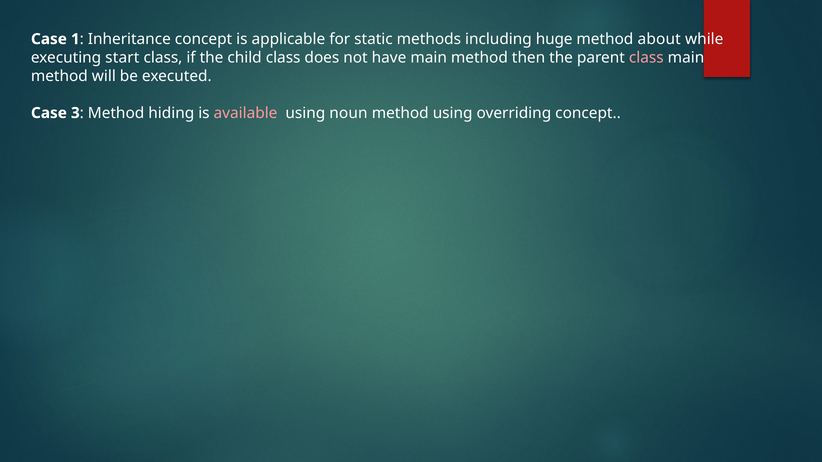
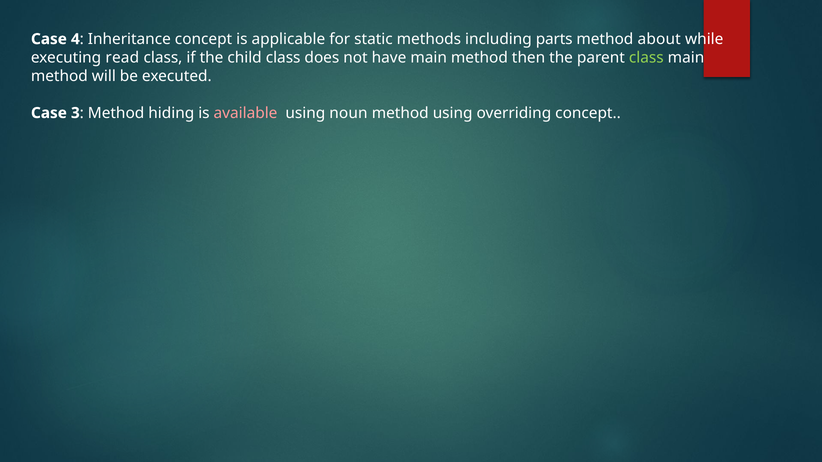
1: 1 -> 4 (75, 39)
huge: huge -> parts (554, 39)
start: start -> read (122, 58)
class colour: pink -> light green (646, 58)
